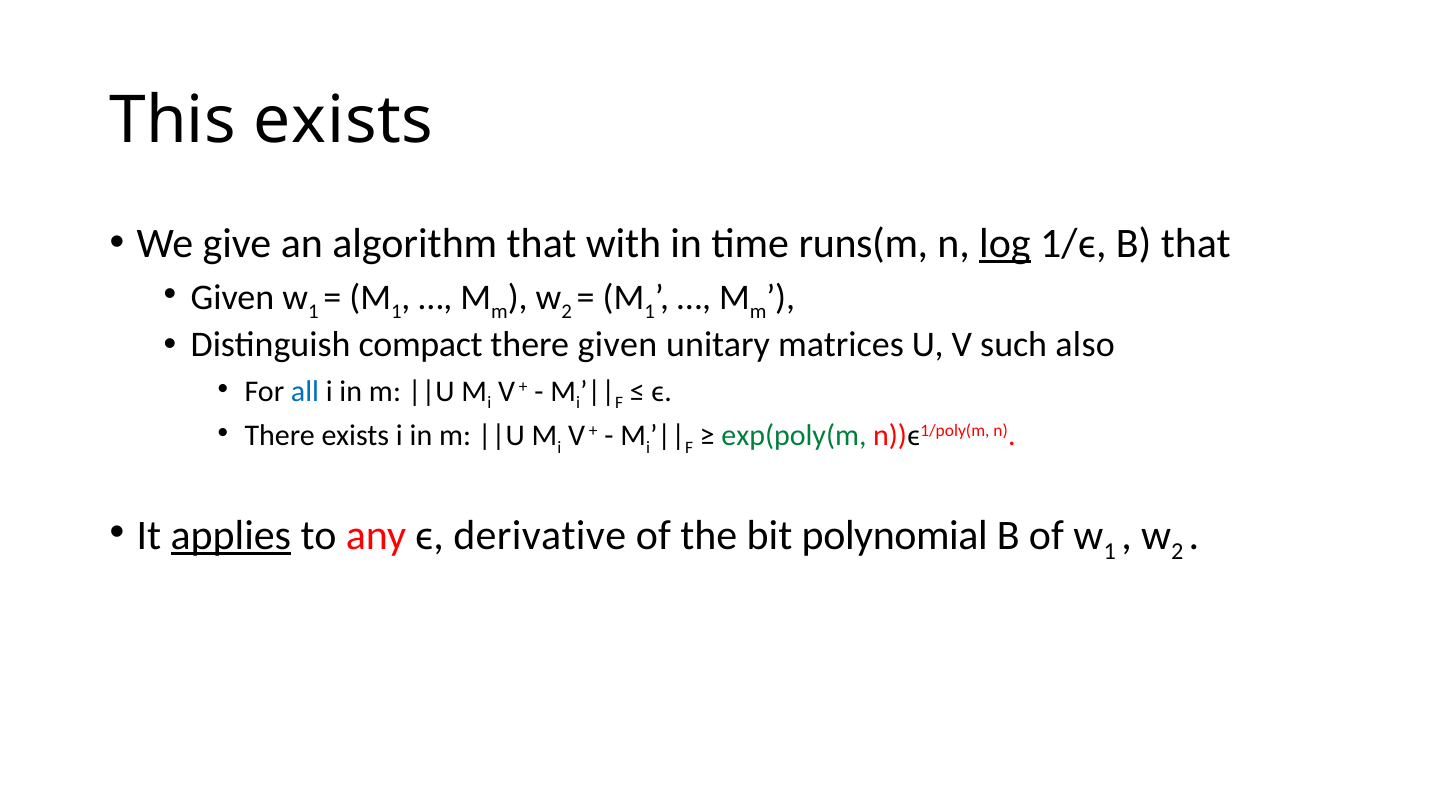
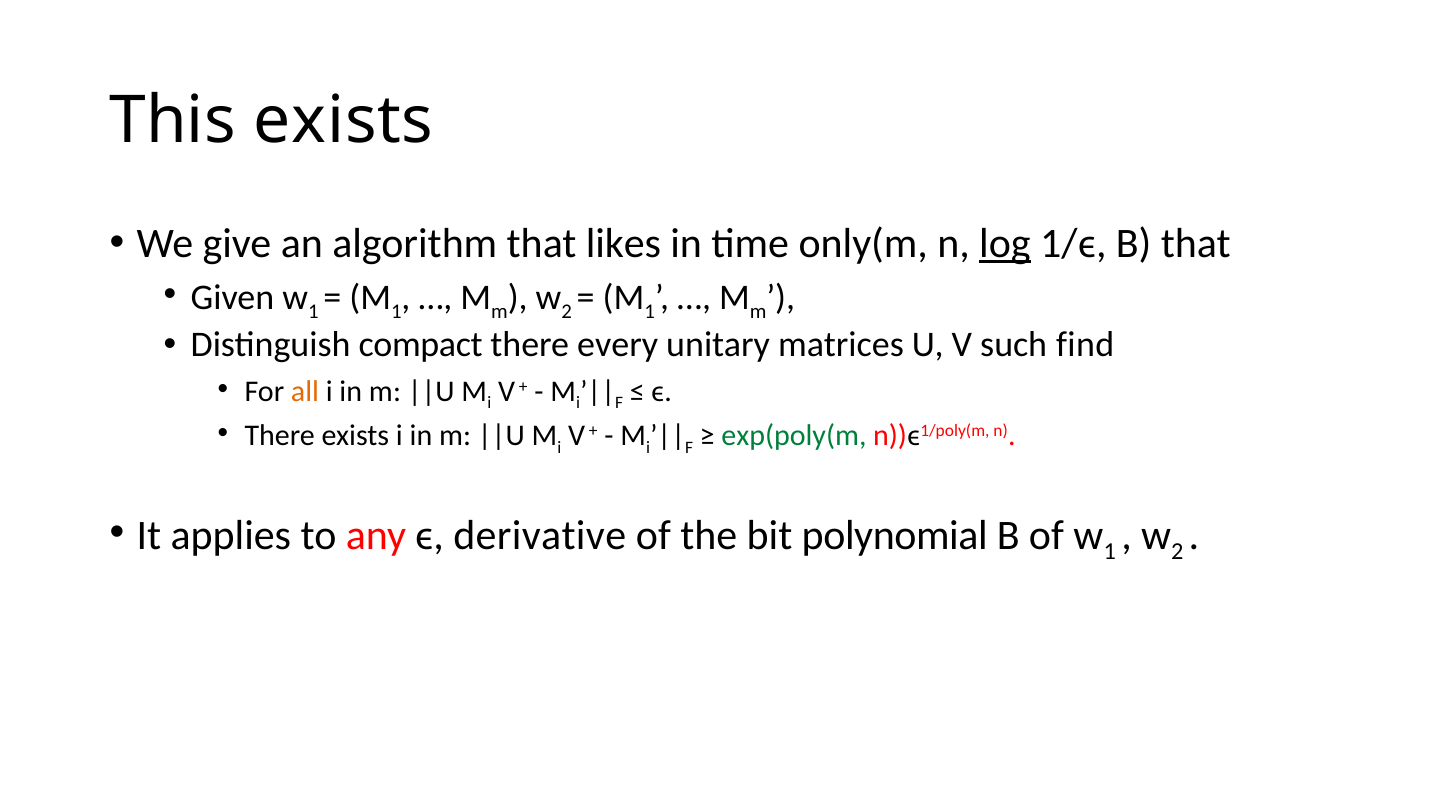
with: with -> likes (623, 243)
runs(m: runs(m -> only(m (863, 243)
there given: given -> every (618, 345)
also: also -> find (1085, 345)
all colour: blue -> orange (305, 391)
applies underline: present -> none (231, 535)
